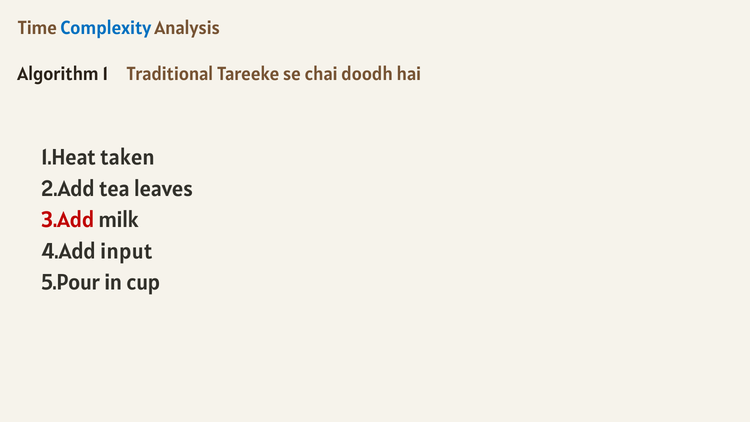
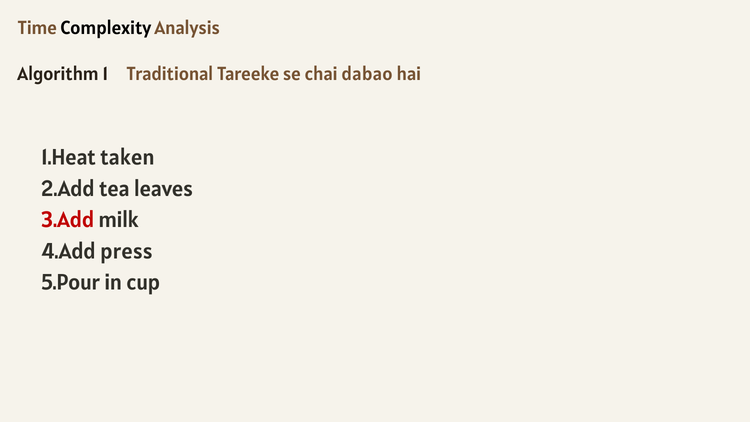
Complexity colour: blue -> black (106, 28)
doodh: doodh -> dabao (367, 74)
input: input -> press (126, 251)
